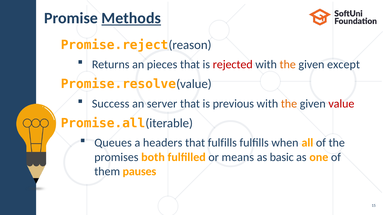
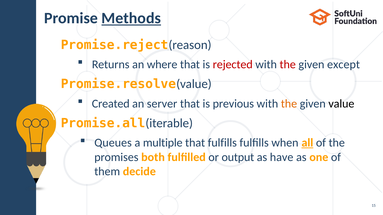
pieces: pieces -> where (162, 65)
the colour: orange -> red (288, 65)
Success: Success -> Created (111, 104)
value colour: red -> black (341, 104)
headers: headers -> multiple (163, 143)
all underline: none -> present (307, 143)
means: means -> output (238, 157)
basic: basic -> have (282, 157)
pauses: pauses -> decide (139, 172)
